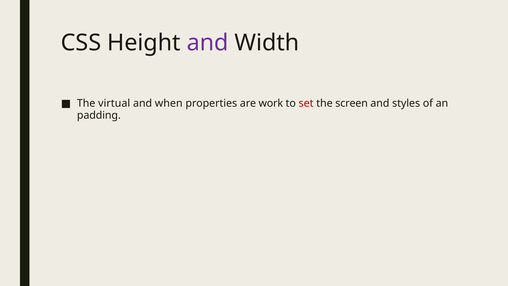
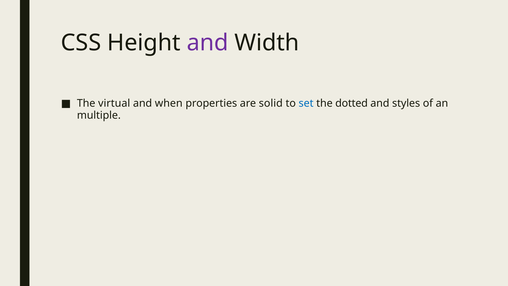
work: work -> solid (271, 103)
set colour: red -> blue (306, 103)
screen: screen -> dotted (352, 103)
padding: padding -> multiple (99, 115)
